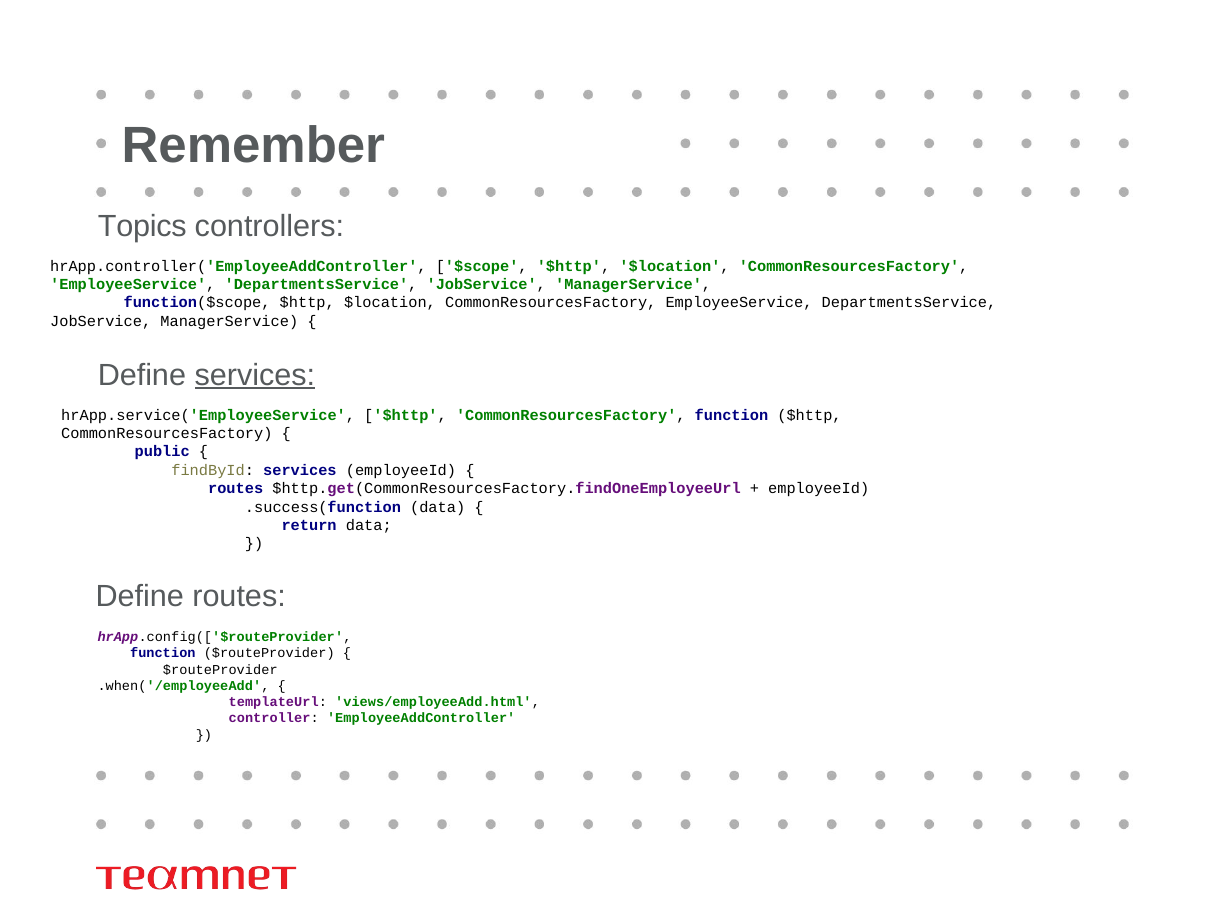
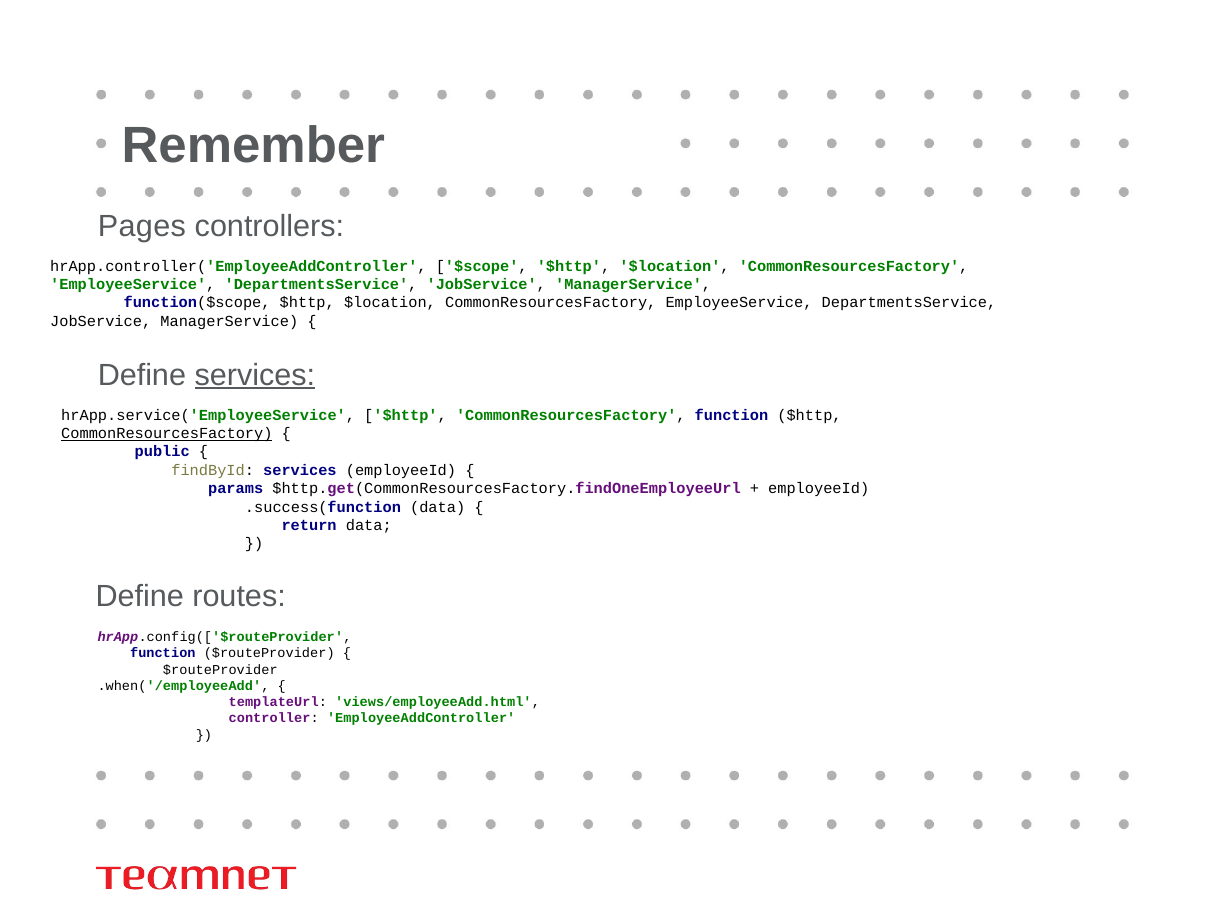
Topics: Topics -> Pages (142, 226)
CommonResourcesFactory underline: none -> present (167, 433)
routes: routes -> params (236, 489)
